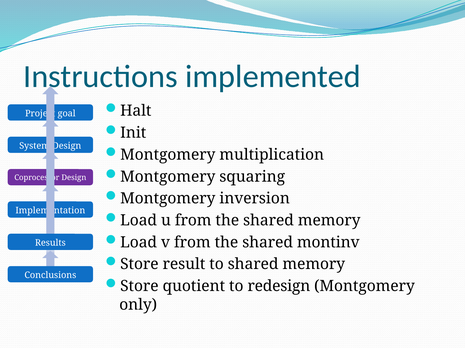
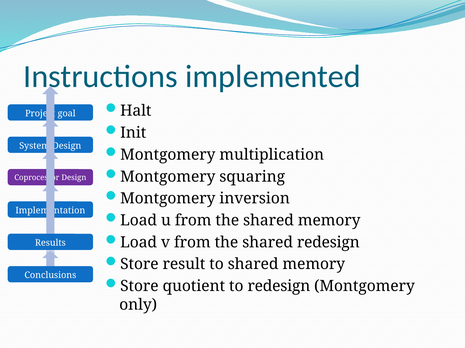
shared montinv: montinv -> redesign (328, 243)
